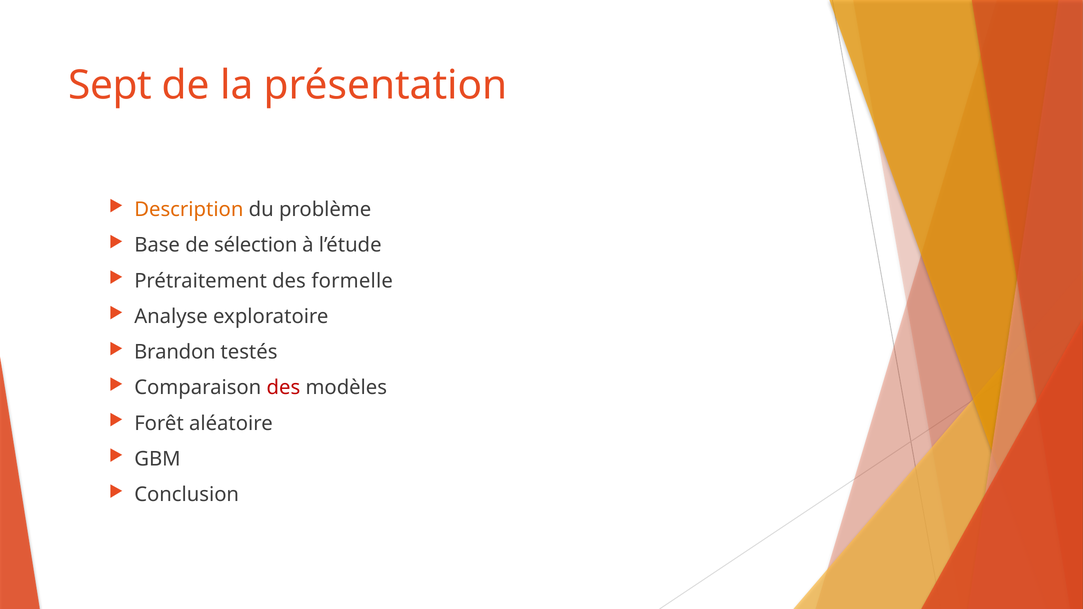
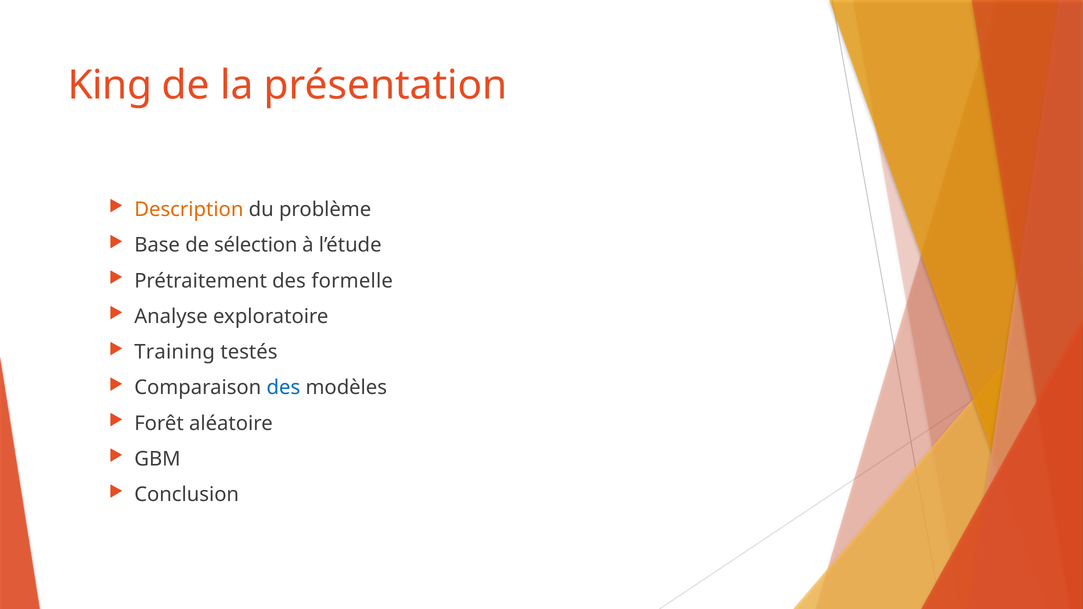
Sept: Sept -> King (110, 85)
Brandon: Brandon -> Training (175, 352)
des colour: red -> blue (283, 388)
